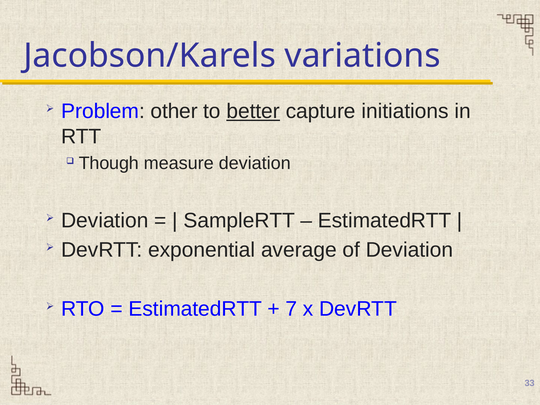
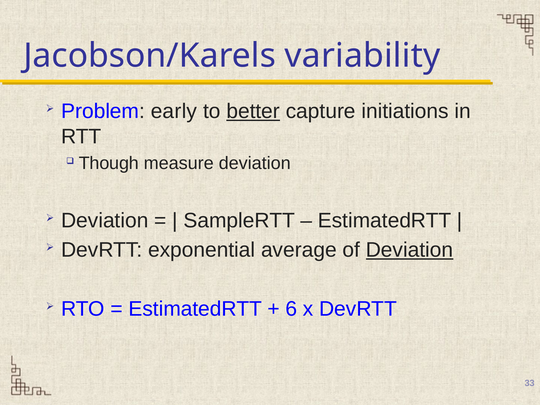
variations: variations -> variability (362, 56)
other: other -> early (174, 111)
Deviation underline: none -> present (410, 250)
7: 7 -> 6 (291, 309)
